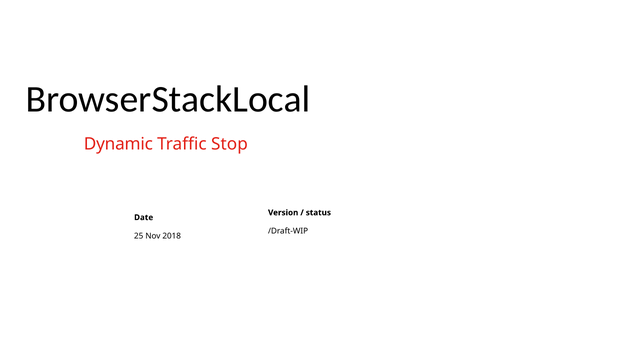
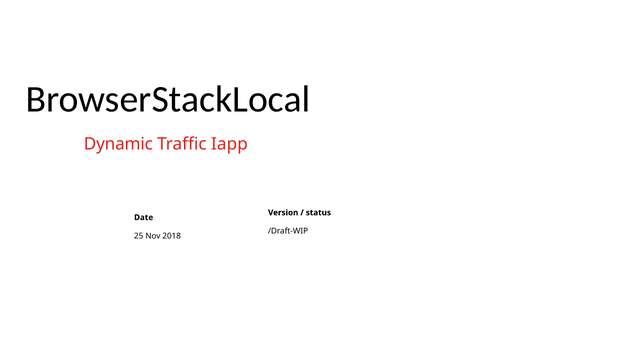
Stop: Stop -> Iapp (229, 144)
